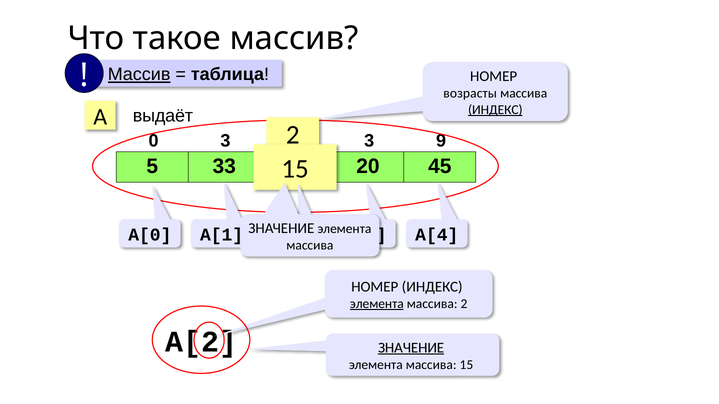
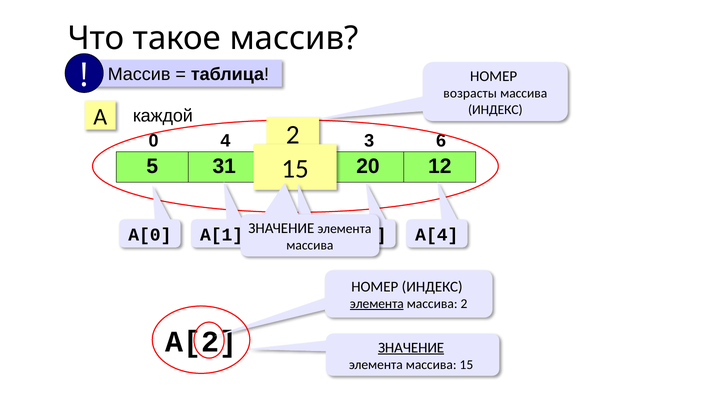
Массив underline: present -> none (139, 75)
ИНДЕКС underline: present -> none (495, 110)
выдаёт: выдаёт -> каждой (163, 116)
0 3: 3 -> 4 (225, 141)
9: 9 -> 6 (441, 141)
33: 33 -> 31 (224, 167)
45: 45 -> 12 (440, 167)
